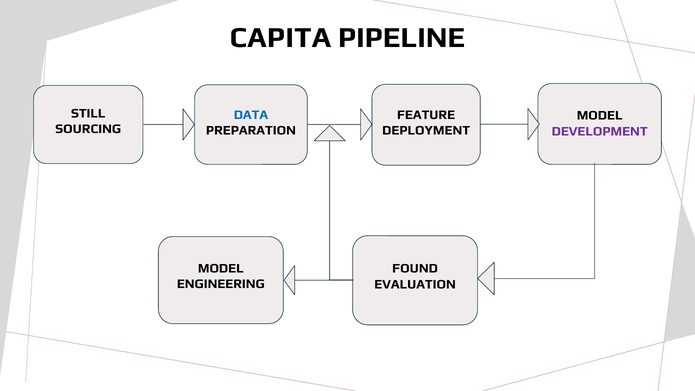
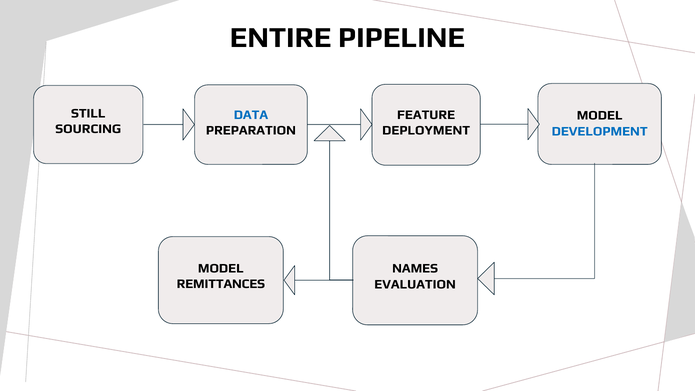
CAPITA: CAPITA -> ENTIRE (281, 38)
DEVELOPMENT colour: purple -> blue (600, 131)
FOUND: FOUND -> NAMES (415, 269)
ENGINEERING: ENGINEERING -> REMITTANCES (221, 284)
